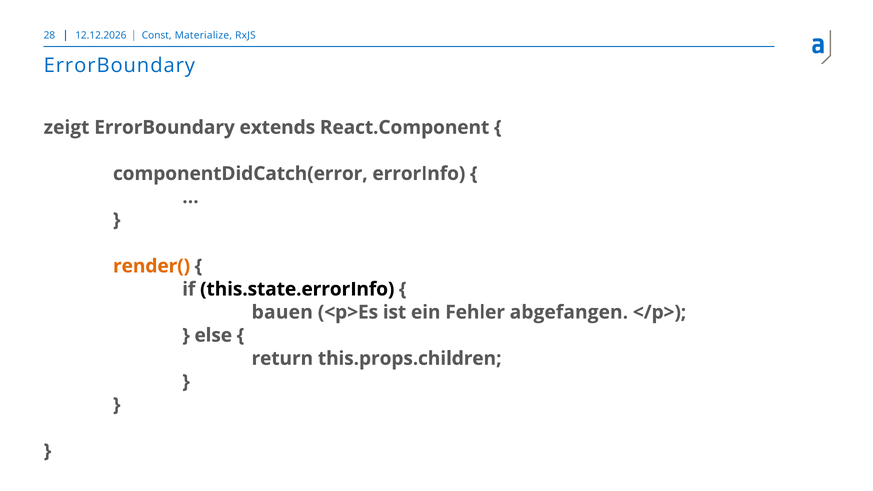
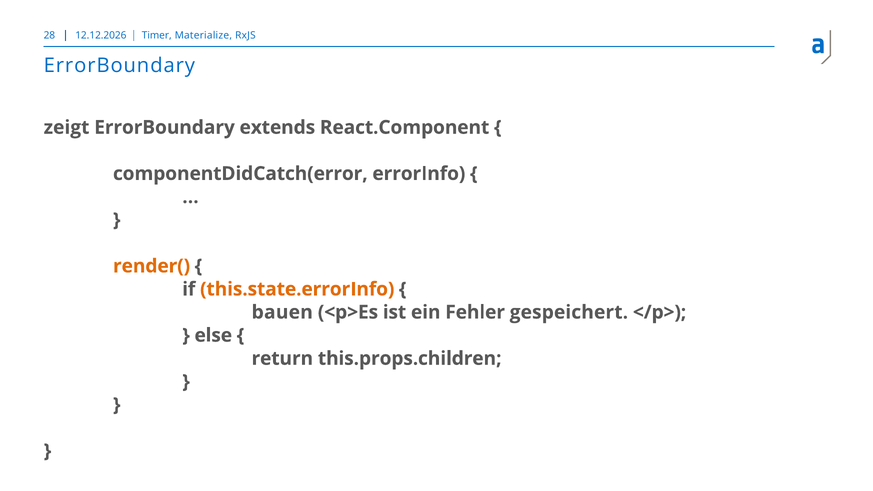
Const: Const -> Timer (157, 35)
this.state.errorInfo colour: black -> orange (297, 289)
abgefangen: abgefangen -> gespeichert (569, 312)
